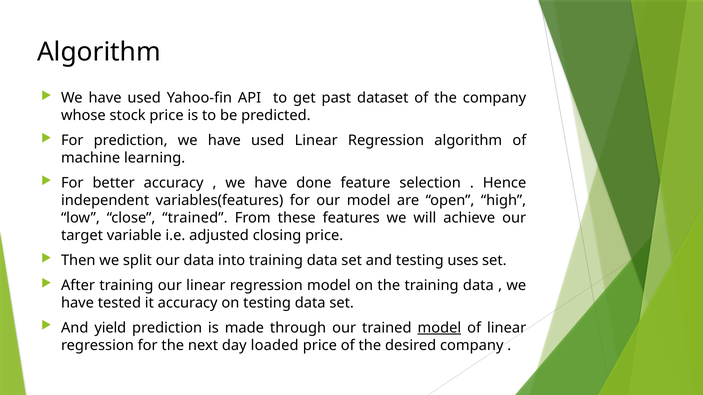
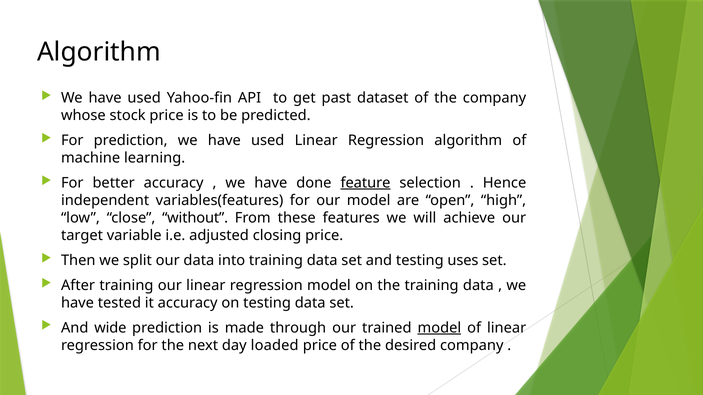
feature underline: none -> present (365, 183)
close trained: trained -> without (195, 218)
yield: yield -> wide (110, 328)
